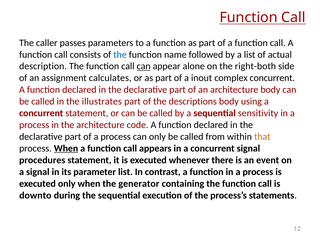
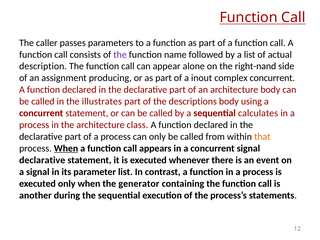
the colour: blue -> purple (120, 55)
can underline: present -> none (144, 66)
right-both: right-both -> right-nand (255, 66)
calculates: calculates -> producing (110, 78)
sensitivity: sensitivity -> calculates (258, 113)
code: code -> class (137, 125)
procedures: procedures -> declarative (42, 160)
downto: downto -> another (35, 195)
